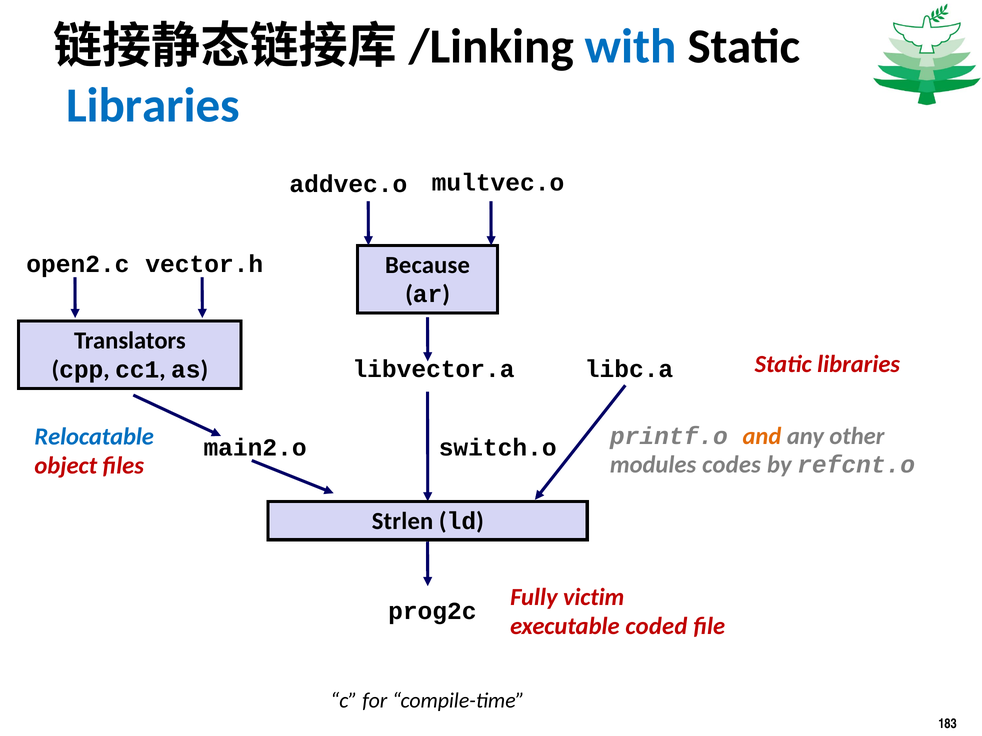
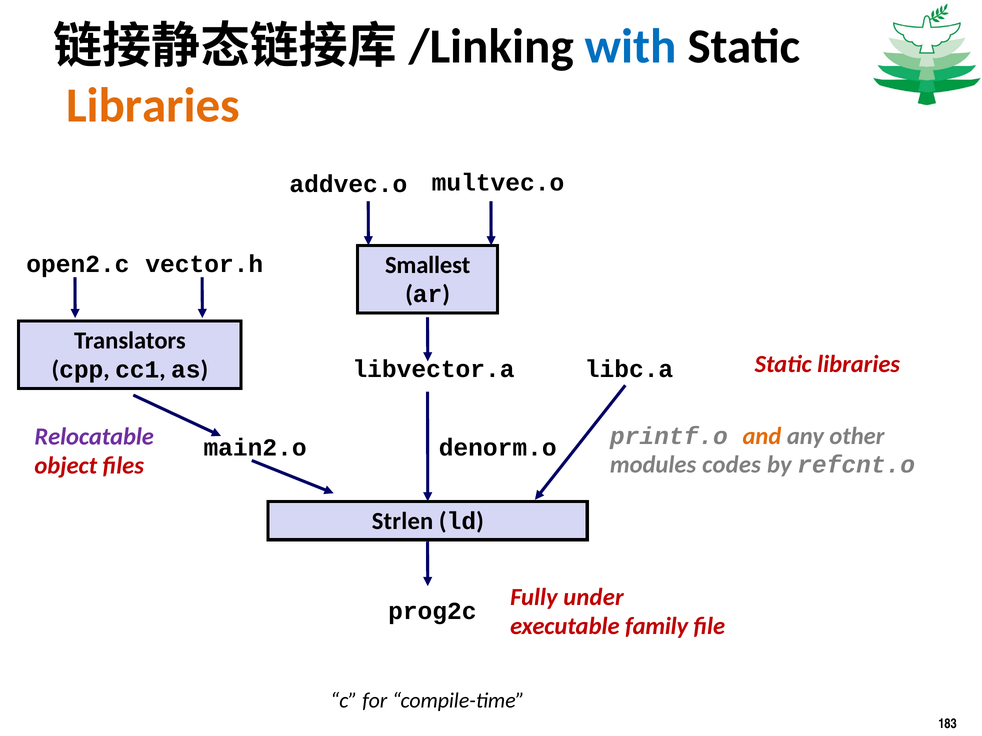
Libraries colour: blue -> orange (153, 105)
Because: Because -> Smallest (428, 266)
Relocatable colour: blue -> purple (94, 437)
switch.o: switch.o -> denorm.o (498, 448)
victim: victim -> under (593, 598)
coded: coded -> family (657, 626)
